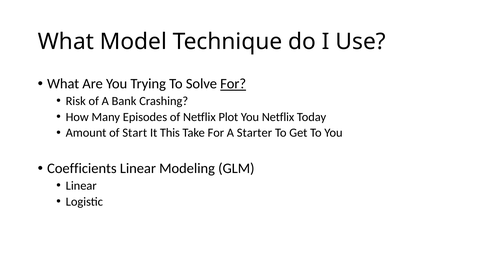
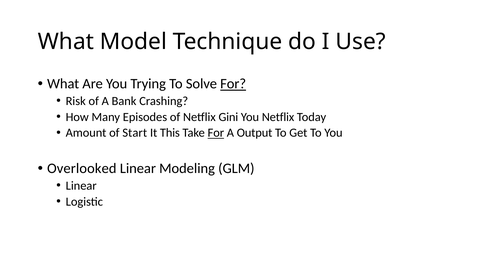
Plot: Plot -> Gini (228, 117)
For underline: none -> present (216, 133)
Starter: Starter -> Output (255, 133)
Coefficients: Coefficients -> Overlooked (82, 169)
